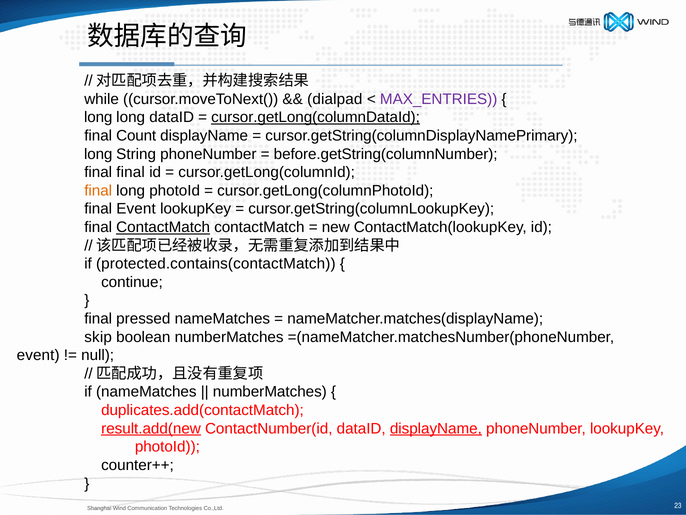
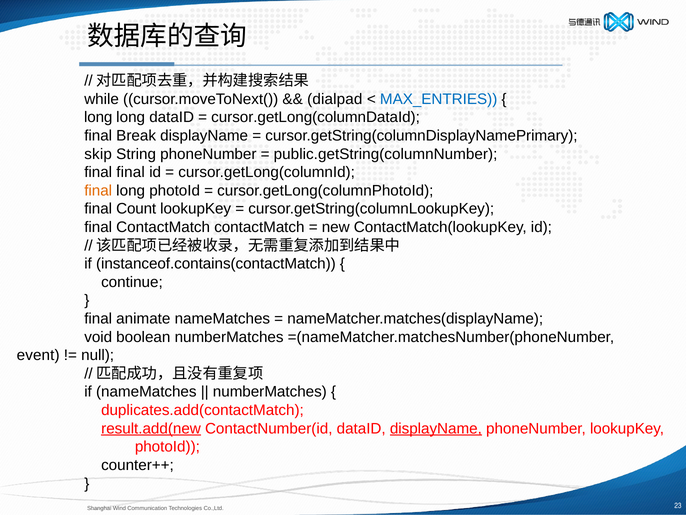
MAX_ENTRIES colour: purple -> blue (439, 99)
cursor.getLong(columnDataId underline: present -> none (316, 117)
Count: Count -> Break (136, 136)
long: long -> skip (98, 154)
before.getString(columnNumber: before.getString(columnNumber -> public.getString(columnNumber (386, 154)
final Event: Event -> Count (136, 209)
ContactMatch underline: present -> none (163, 227)
protected.contains(contactMatch: protected.contains(contactMatch -> instanceof.contains(contactMatch (216, 264)
pressed: pressed -> animate (143, 318)
skip: skip -> void (98, 337)
